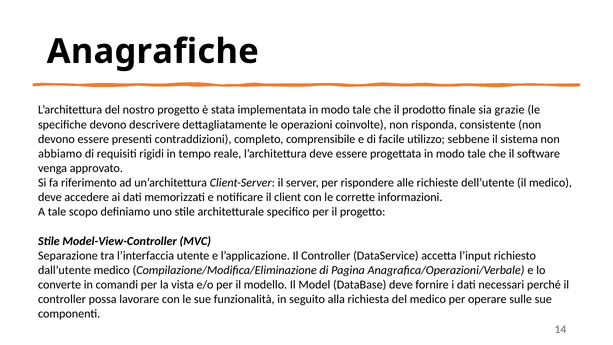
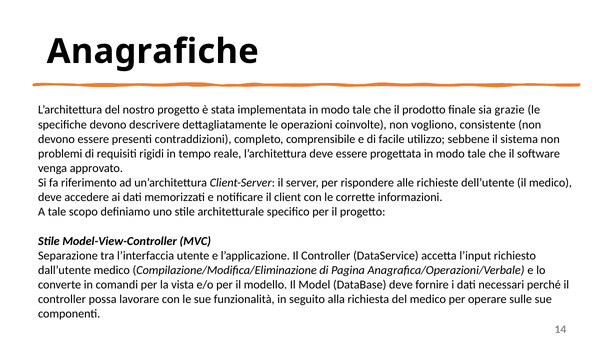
risponda: risponda -> vogliono (434, 124)
abbiamo: abbiamo -> problemi (60, 154)
